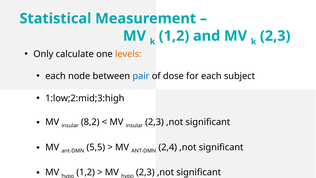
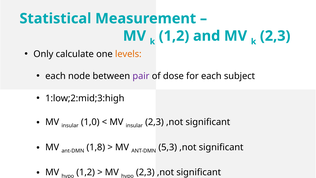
pair colour: blue -> purple (141, 76)
8,2: 8,2 -> 1,0 (90, 122)
5,5: 5,5 -> 1,8 (96, 147)
2,4: 2,4 -> 5,3 (168, 147)
